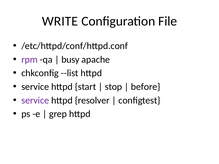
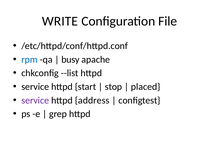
rpm colour: purple -> blue (29, 60)
before: before -> placed (146, 87)
resolver: resolver -> address (92, 100)
